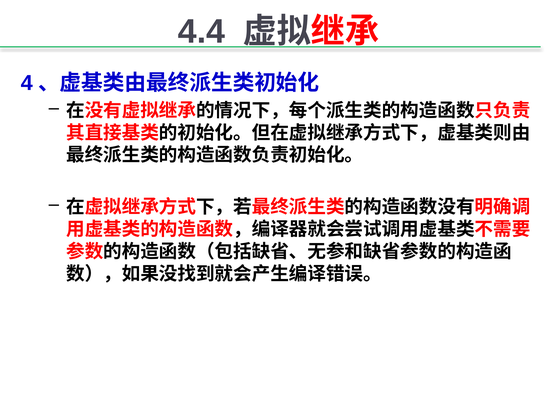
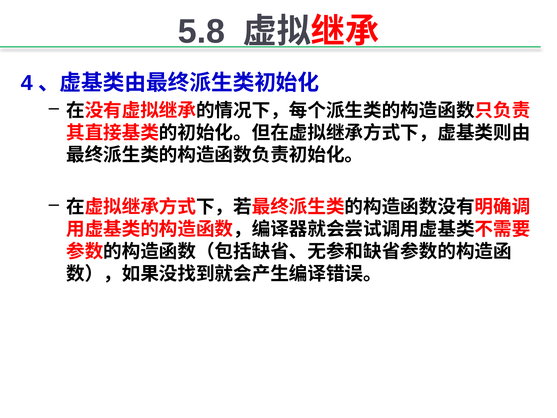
4.4: 4.4 -> 5.8 (202, 32)
